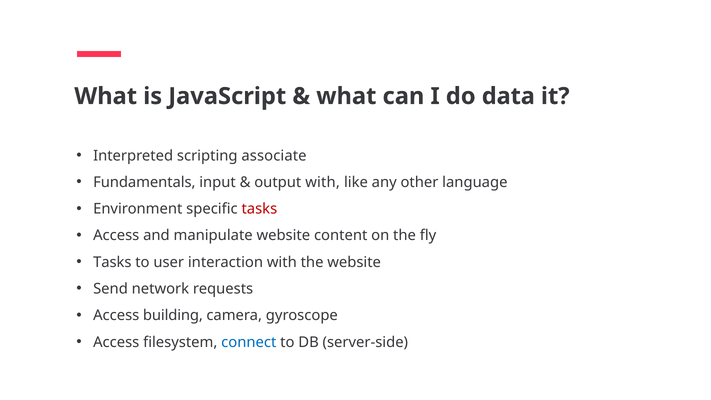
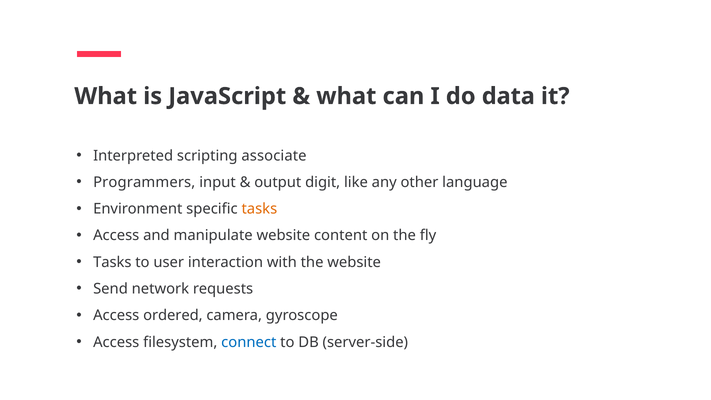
Fundamentals: Fundamentals -> Programmers (144, 182)
output with: with -> digit (323, 182)
tasks colour: red -> orange (259, 209)
building: building -> ordered (173, 316)
